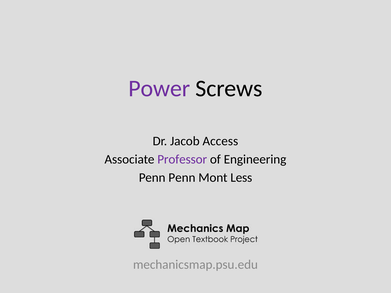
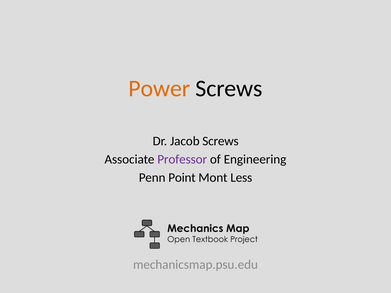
Power colour: purple -> orange (159, 88)
Jacob Access: Access -> Screws (220, 141)
Penn Penn: Penn -> Point (182, 178)
